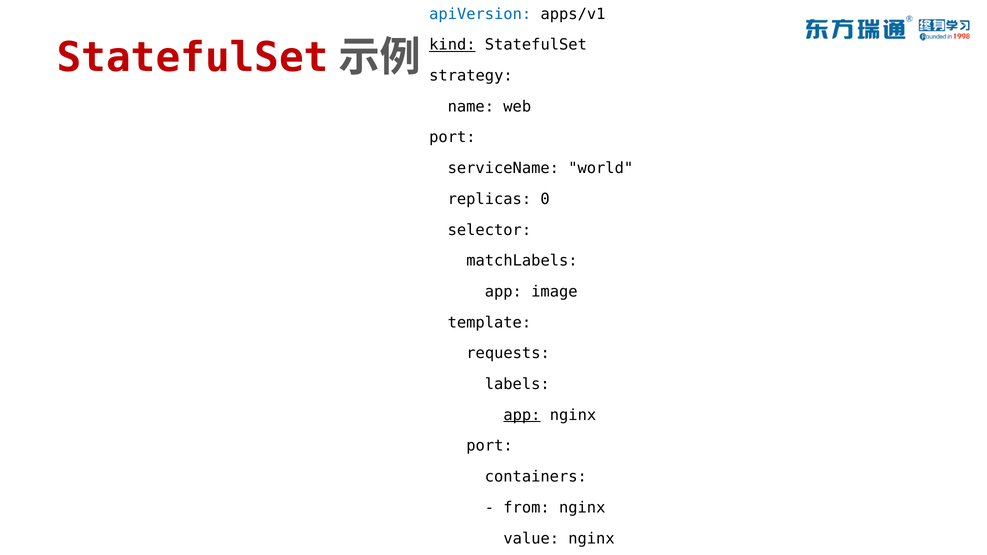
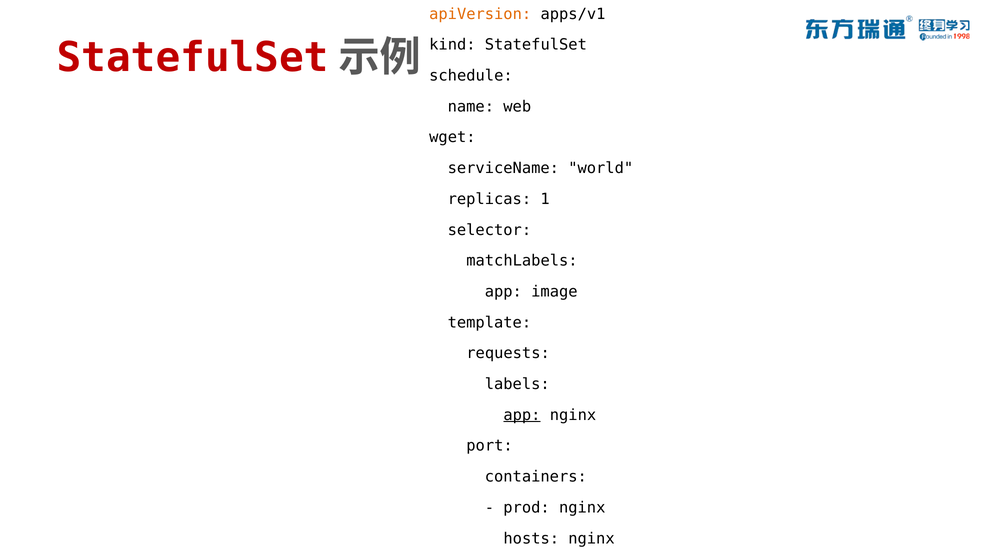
apiVersion colour: blue -> orange (480, 14)
kind underline: present -> none (452, 45)
strategy: strategy -> schedule (471, 76)
port: port -> wget (452, 137)
0: 0 -> 1 (545, 199)
from: from -> prod (527, 508)
value: value -> hosts (531, 539)
